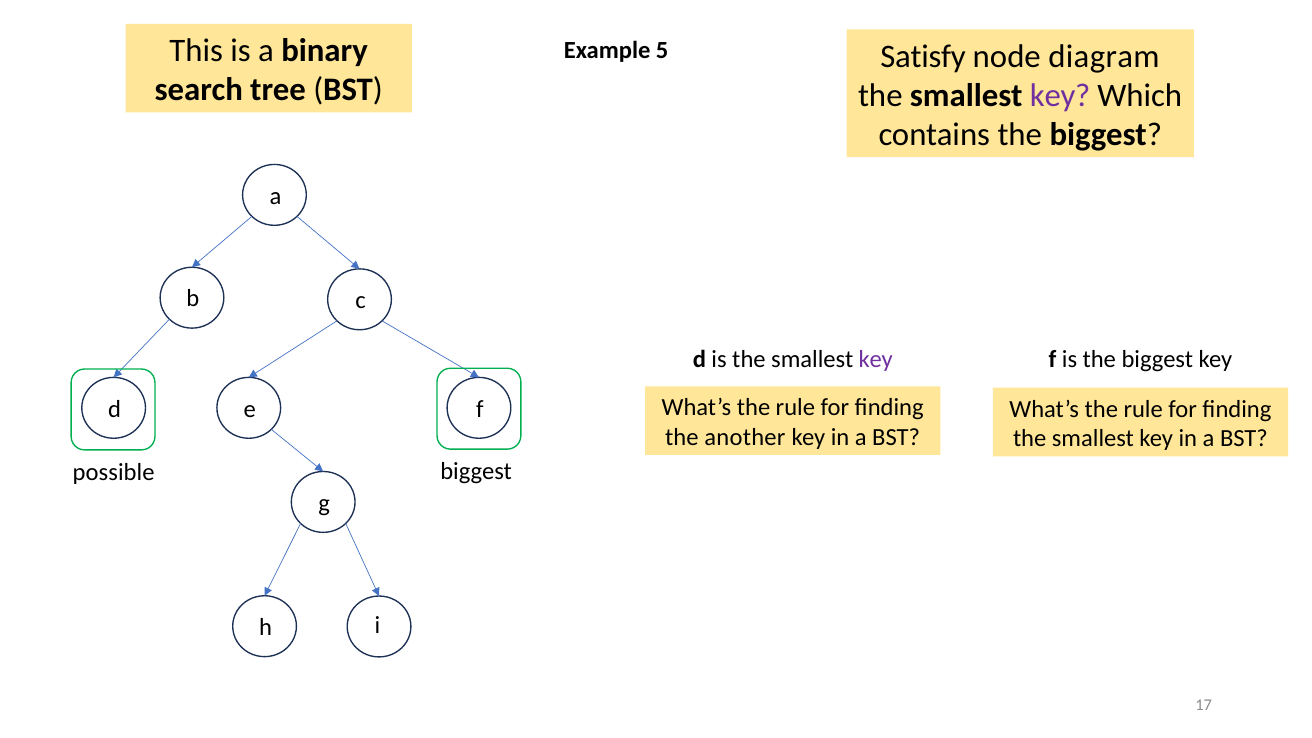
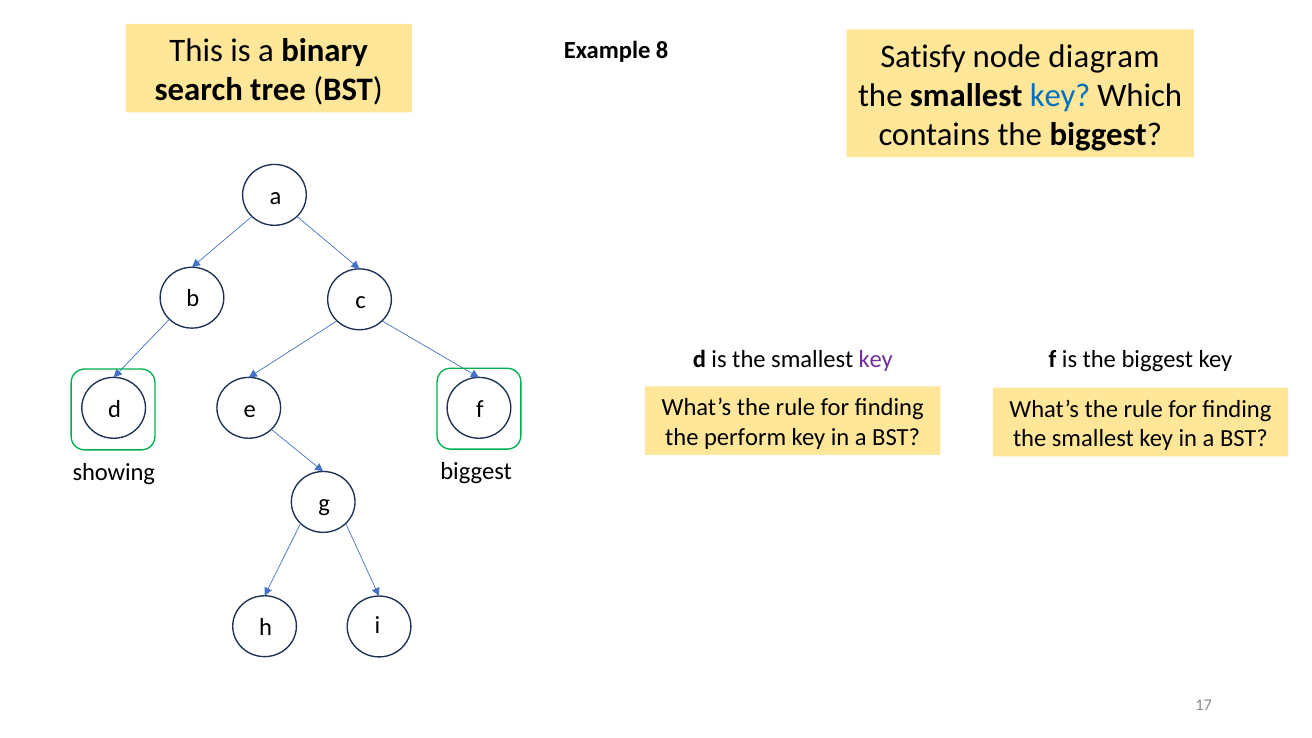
5: 5 -> 8 (662, 50)
key colour: purple -> blue (1060, 96)
another: another -> perform (745, 437)
possible: possible -> showing (114, 472)
